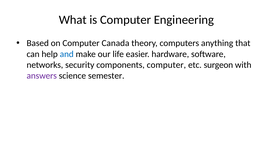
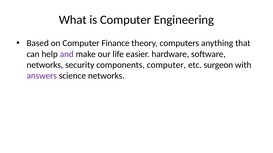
Canada: Canada -> Finance (116, 43)
and colour: blue -> purple (67, 54)
science semester: semester -> networks (106, 76)
